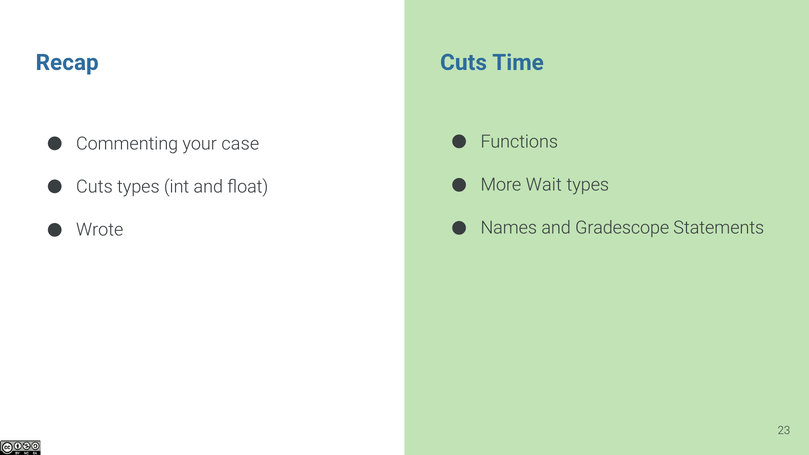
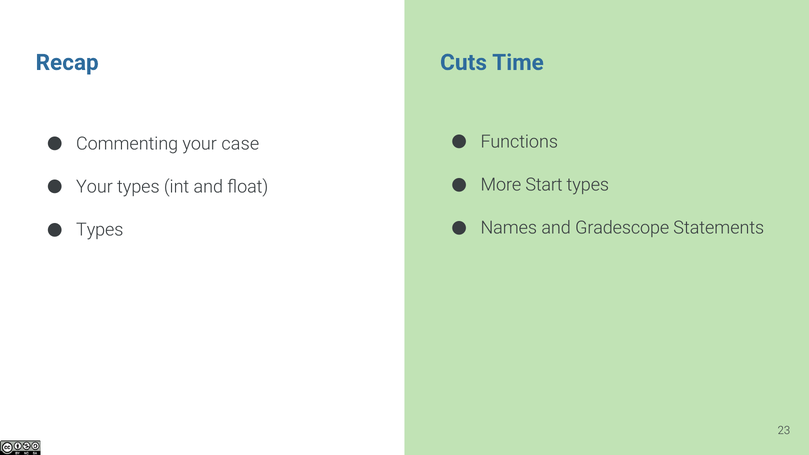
Wait: Wait -> Start (544, 185)
Cuts: Cuts -> Your (94, 187)
Wrote: Wrote -> Types (100, 230)
